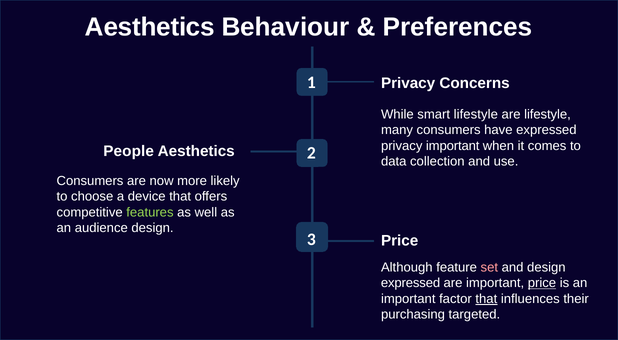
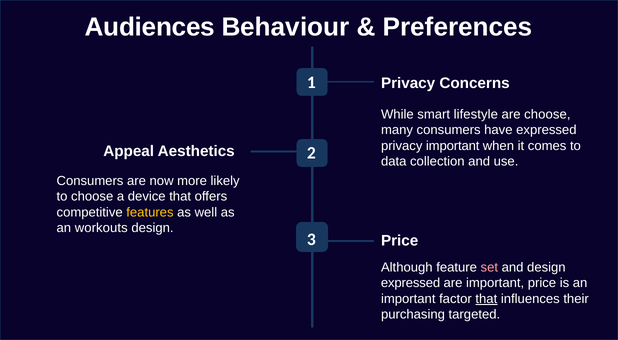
Aesthetics: Aesthetics -> Audiences (150, 27)
are lifestyle: lifestyle -> choose (547, 114)
People: People -> Appeal (129, 151)
features colour: light green -> yellow (150, 212)
audience: audience -> workouts (101, 228)
price underline: present -> none (542, 283)
